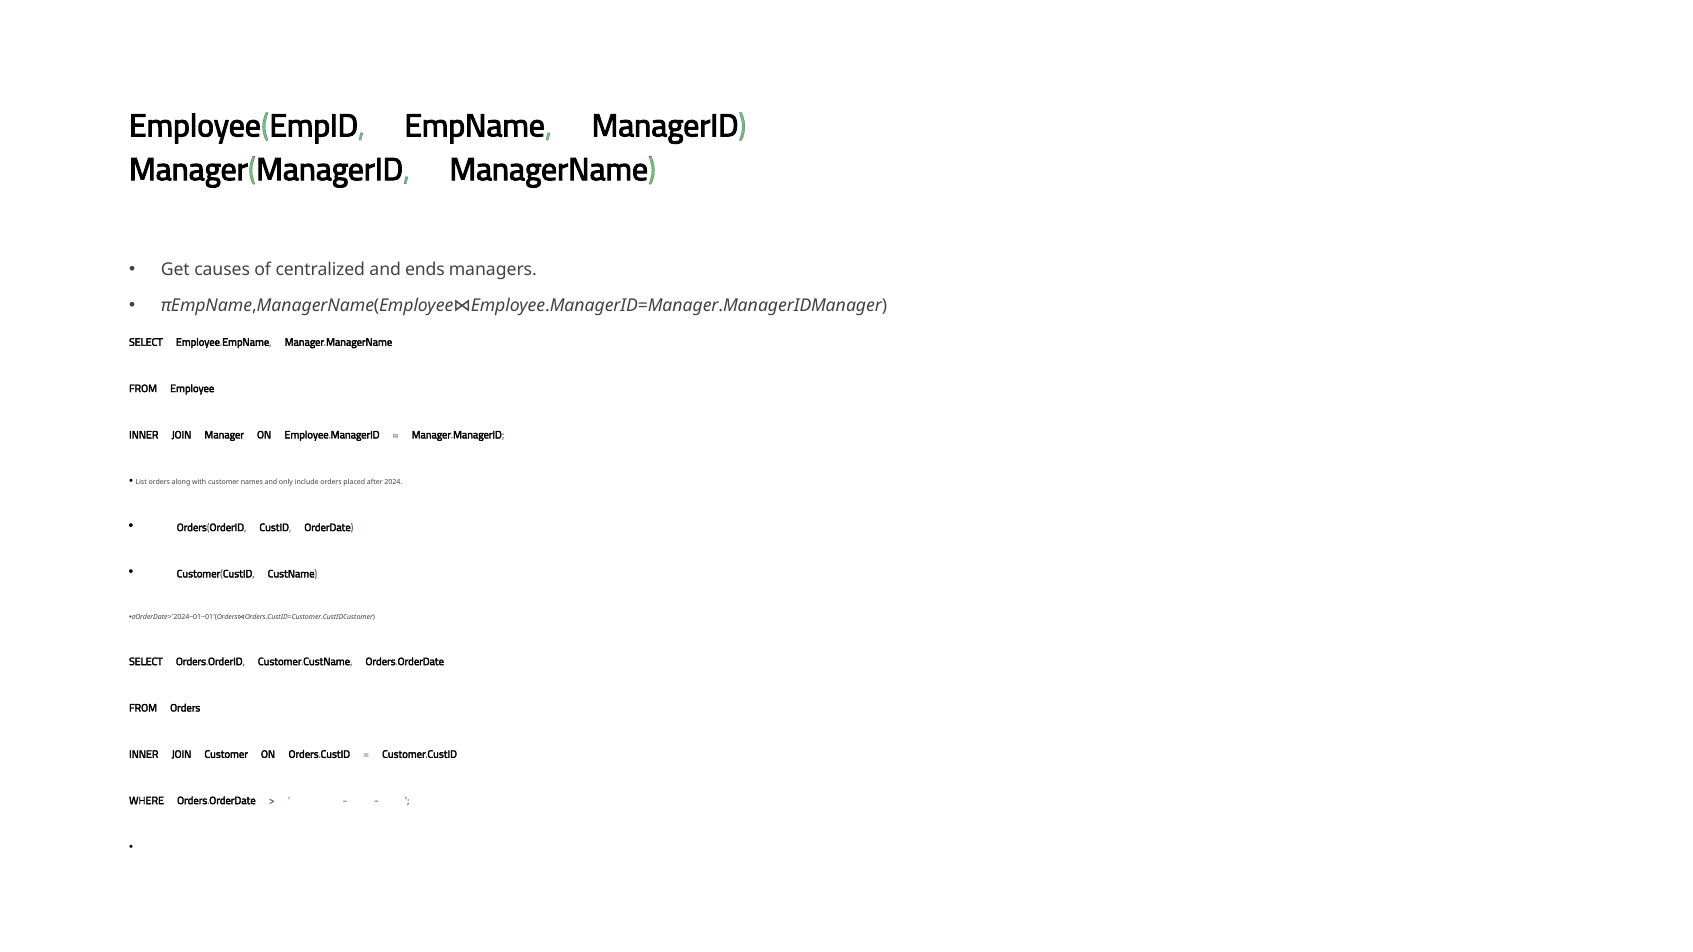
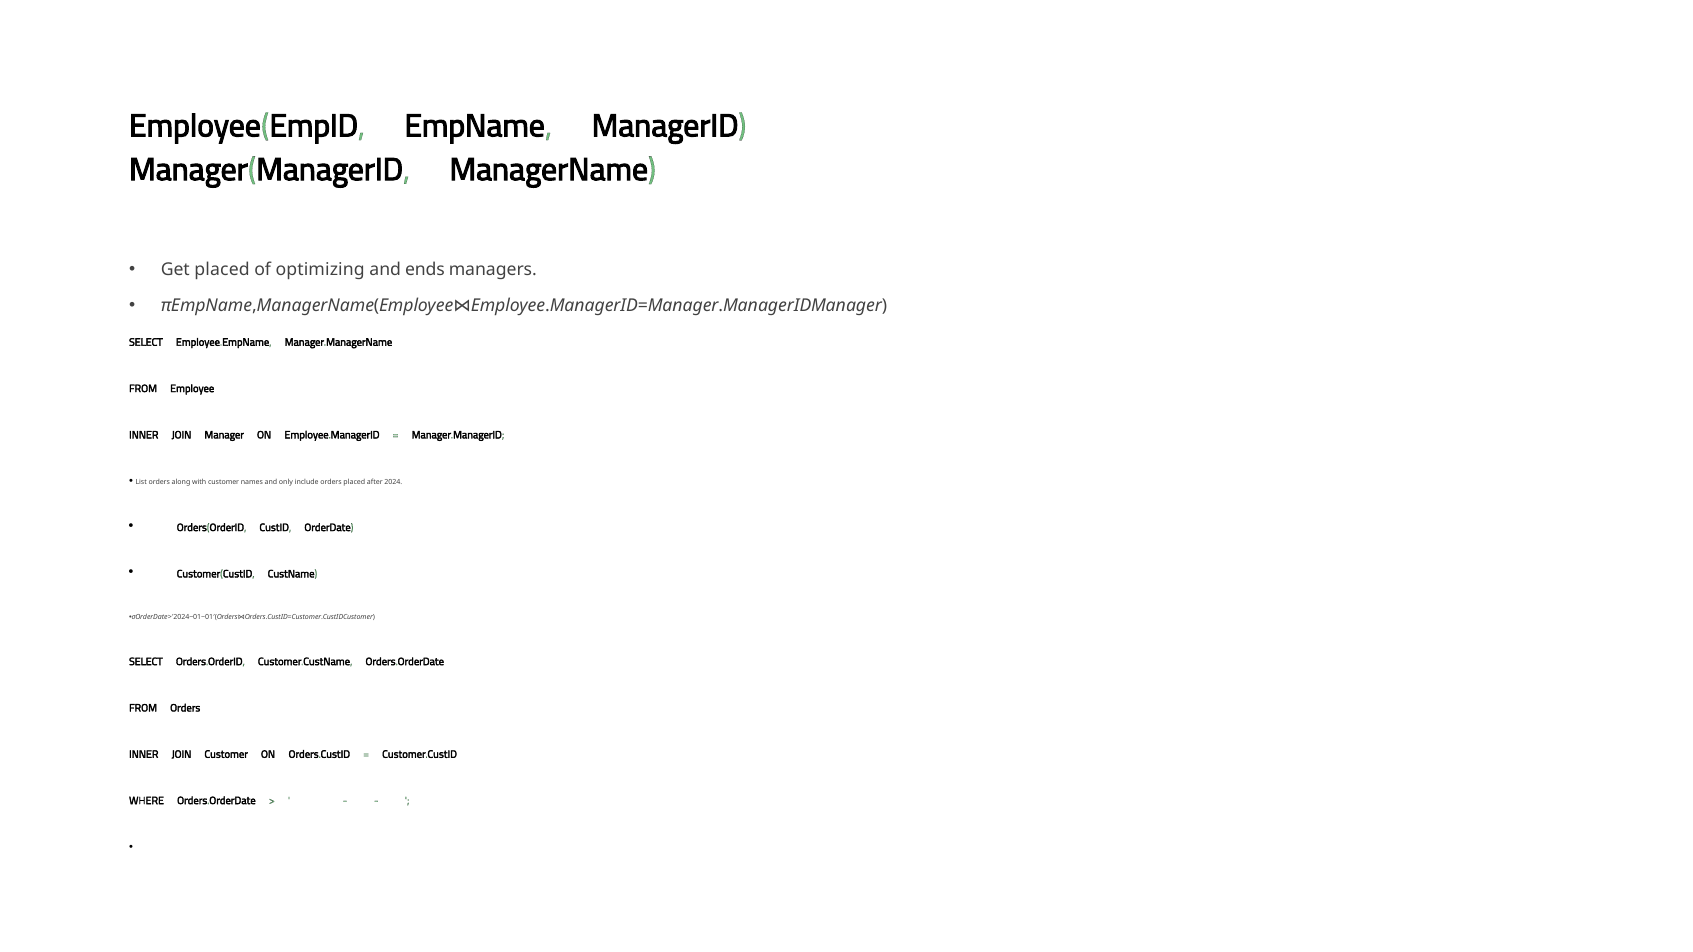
Get causes: causes -> placed (222, 269)
centralized: centralized -> optimizing (320, 269)
